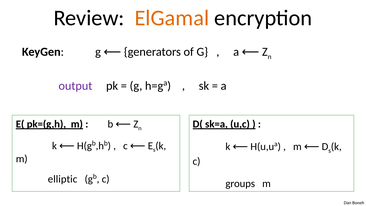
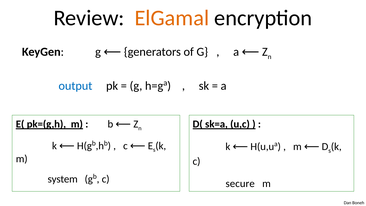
output colour: purple -> blue (75, 86)
elliptic: elliptic -> system (63, 179)
groups: groups -> secure (240, 184)
